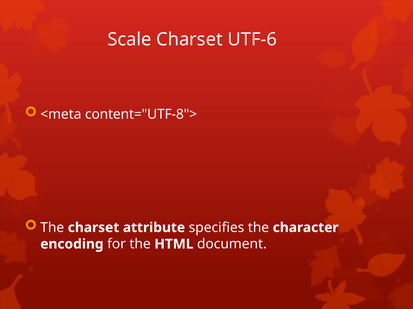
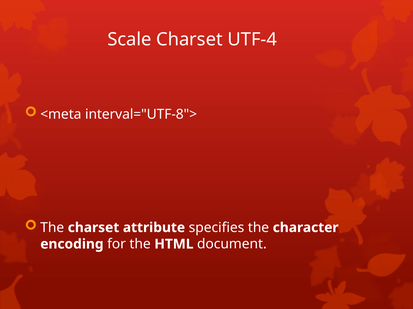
UTF-6: UTF-6 -> UTF-4 (252, 39)
content="UTF-8">: content="UTF-8"> -> interval="UTF-8"> (141, 115)
